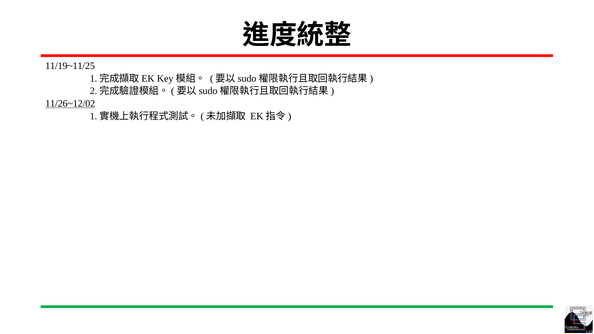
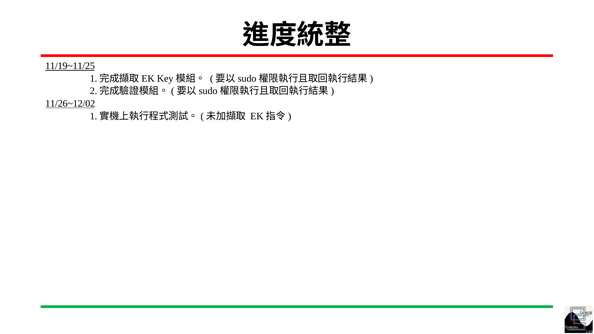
11/19~11/25 underline: none -> present (70, 66)
